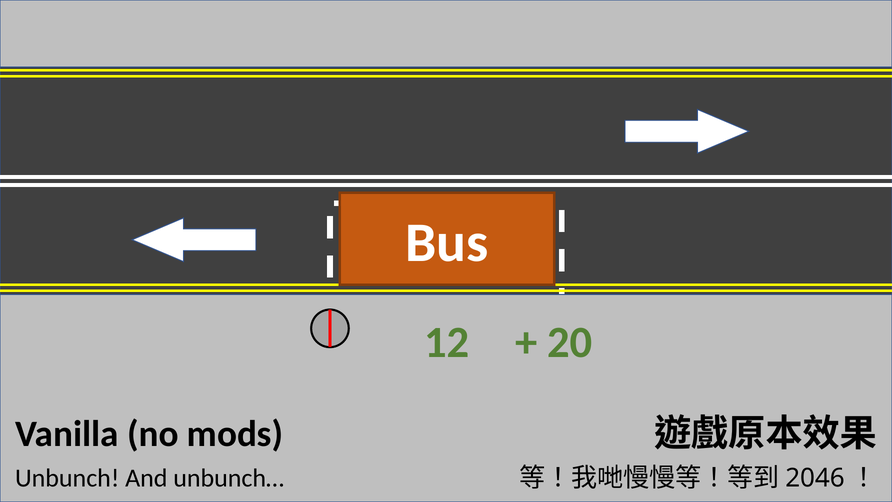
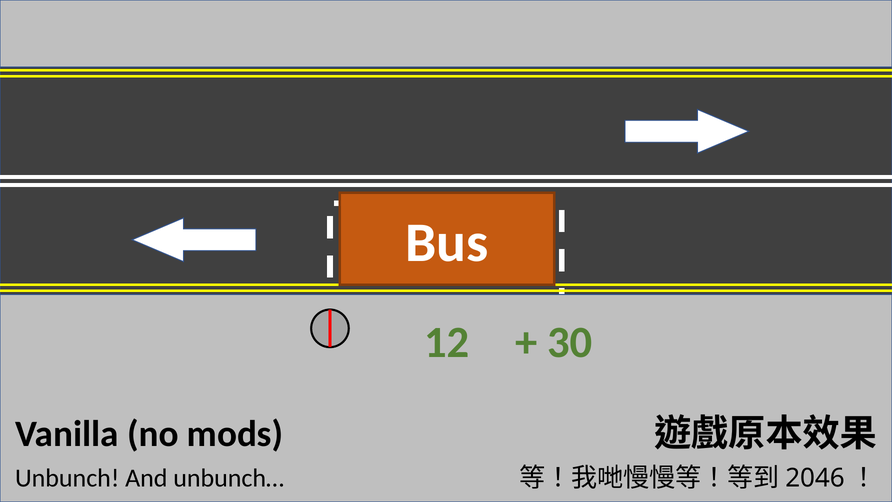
20: 20 -> 30 (570, 343)
